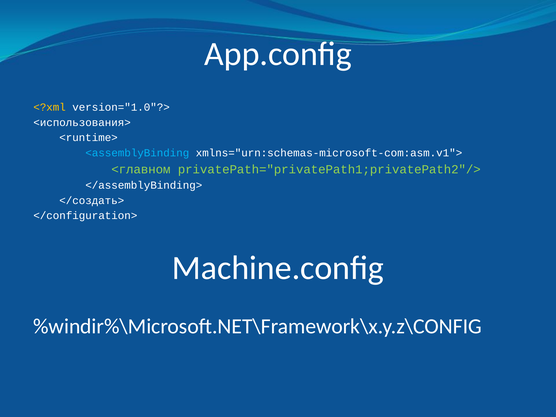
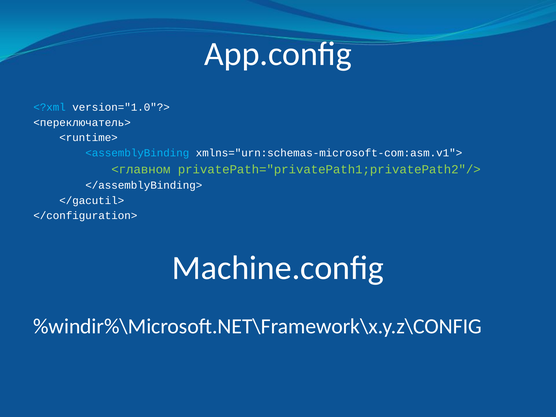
<?xml colour: yellow -> light blue (50, 107)
<использования>: <использования> -> <переключатель> (82, 123)
</создать>: </создать> -> </gacutil> (92, 200)
